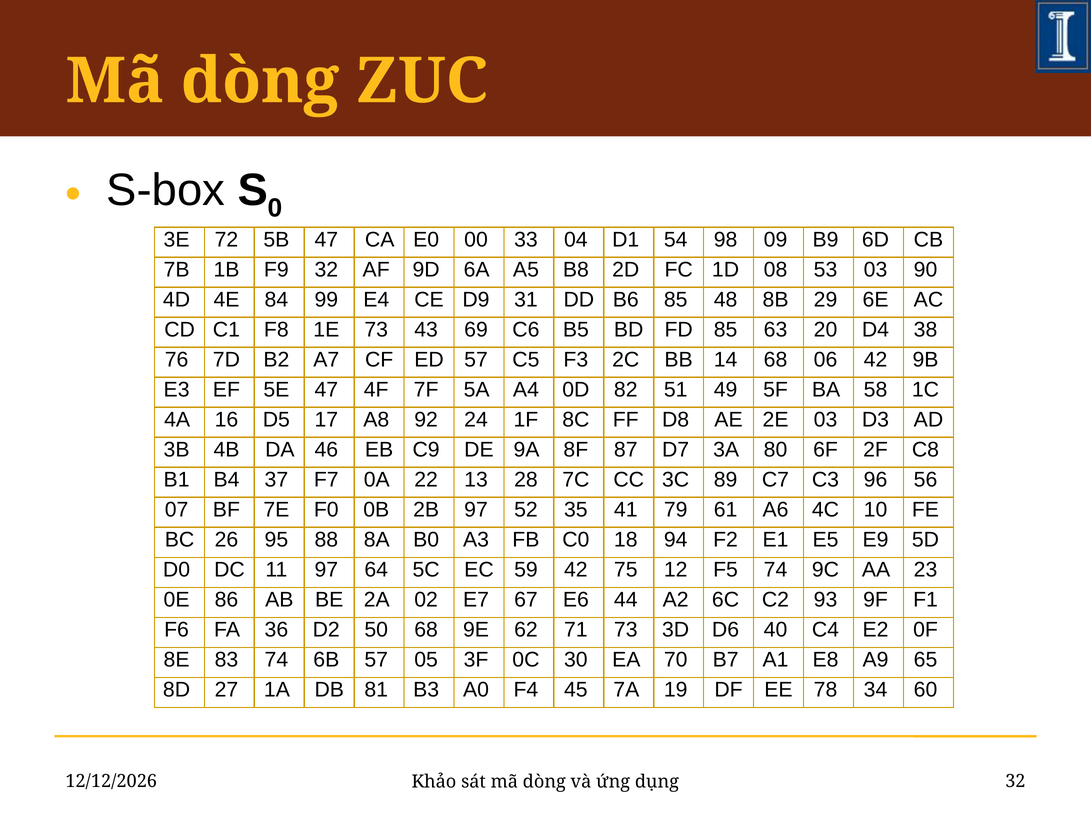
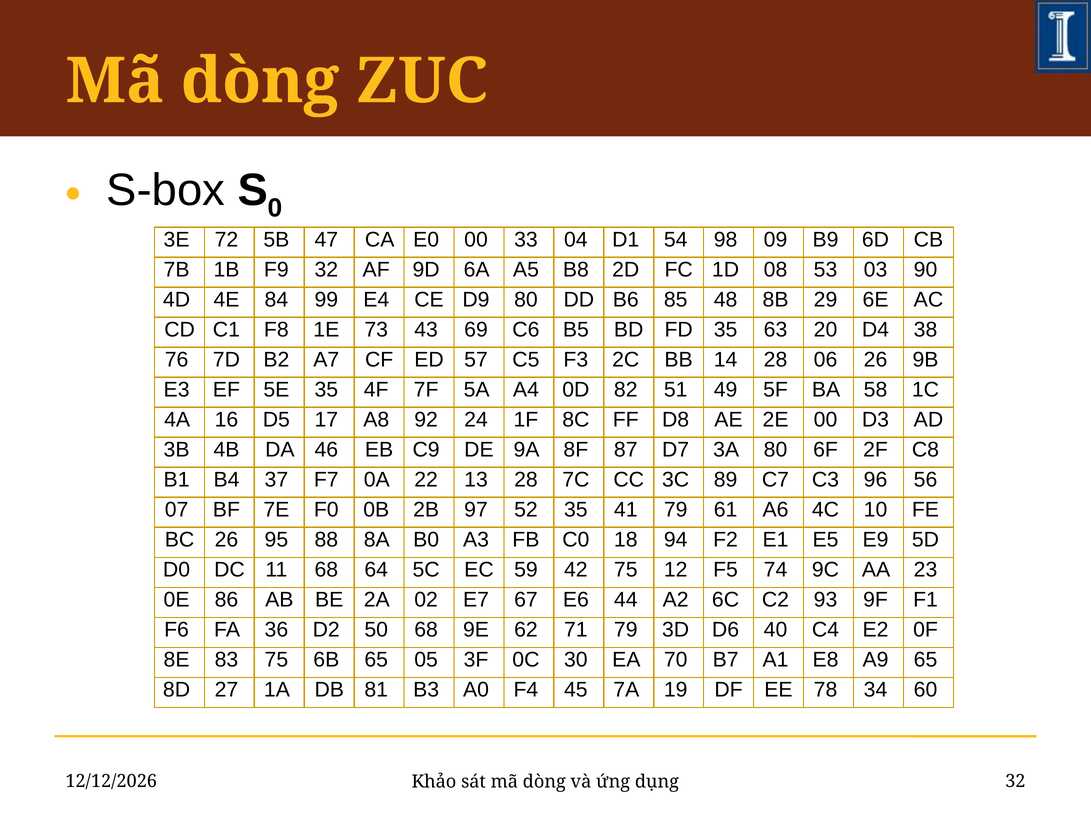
D9 31: 31 -> 80 (526, 300)
FD 85: 85 -> 35 (726, 330)
14 68: 68 -> 28 (776, 360)
06 42: 42 -> 26 (876, 360)
5E 47: 47 -> 35 (326, 390)
2E 03: 03 -> 00 (826, 420)
11 97: 97 -> 68 (326, 570)
71 73: 73 -> 79 (626, 630)
83 74: 74 -> 75 (276, 660)
6B 57: 57 -> 65 (376, 660)
